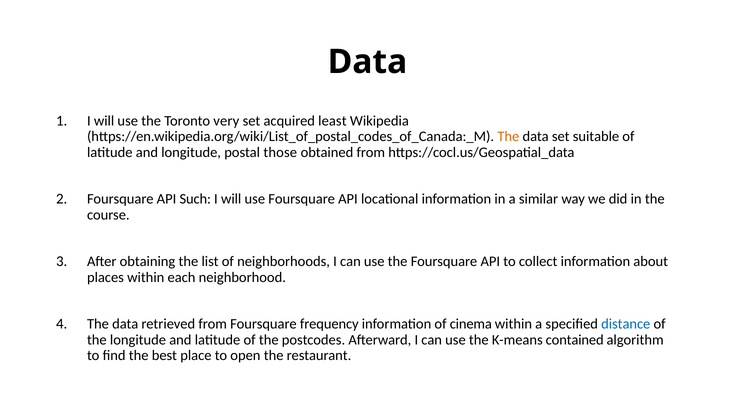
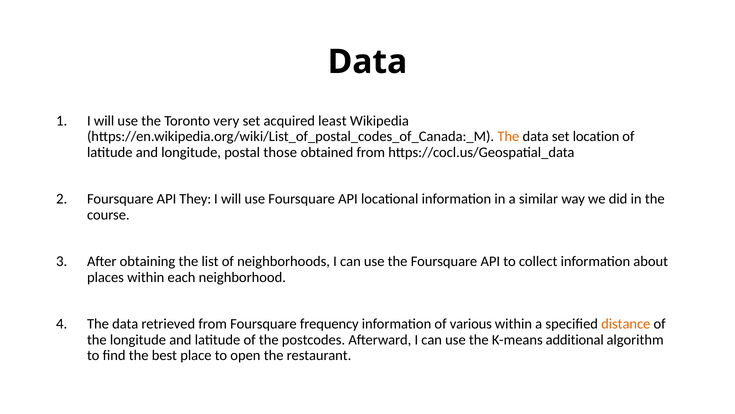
suitable: suitable -> location (596, 136)
Such: Such -> They (195, 199)
cinema: cinema -> various (471, 324)
distance colour: blue -> orange (626, 324)
contained: contained -> additional (575, 339)
